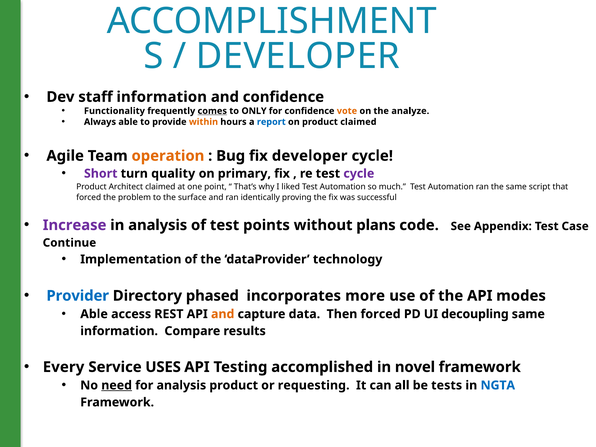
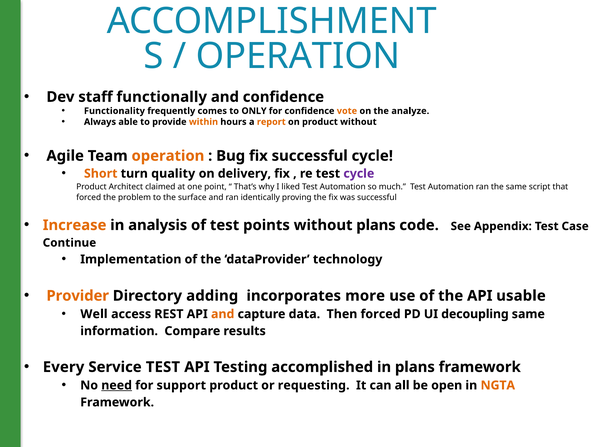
DEVELOPER: DEVELOPER -> OPERATION (298, 56)
staff information: information -> functionally (162, 97)
comes underline: present -> none (212, 111)
report colour: blue -> orange (271, 122)
product claimed: claimed -> without (358, 122)
fix developer: developer -> successful (310, 156)
Short colour: purple -> orange (101, 174)
primary: primary -> delivery (244, 174)
Increase colour: purple -> orange (75, 225)
Provider colour: blue -> orange (78, 296)
phased: phased -> adding (212, 296)
modes: modes -> usable (521, 296)
Able: Able -> Well (94, 314)
Service USES: USES -> TEST (163, 367)
in novel: novel -> plans (415, 367)
for analysis: analysis -> support (181, 385)
tests: tests -> open (447, 385)
NGTA colour: blue -> orange (498, 385)
